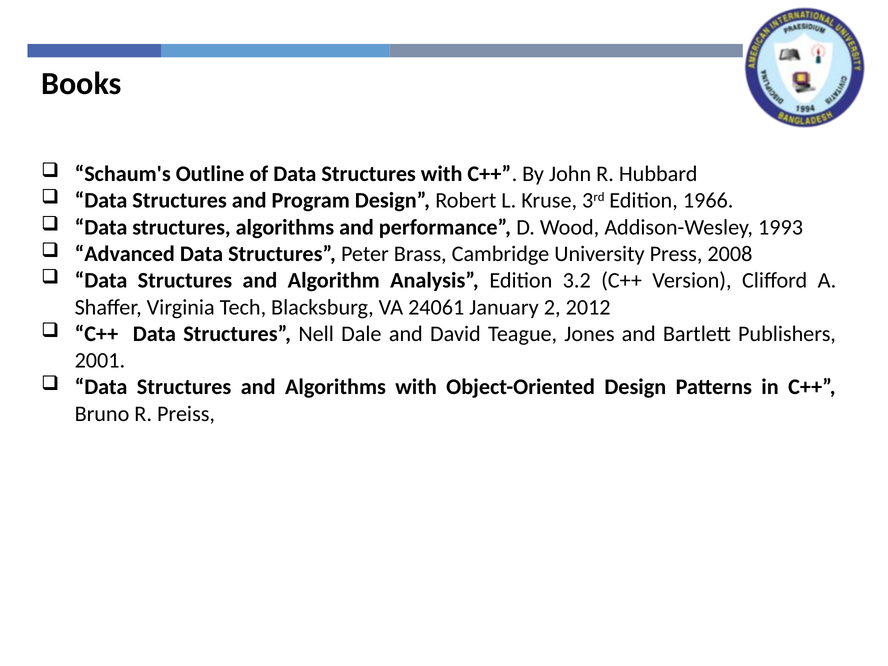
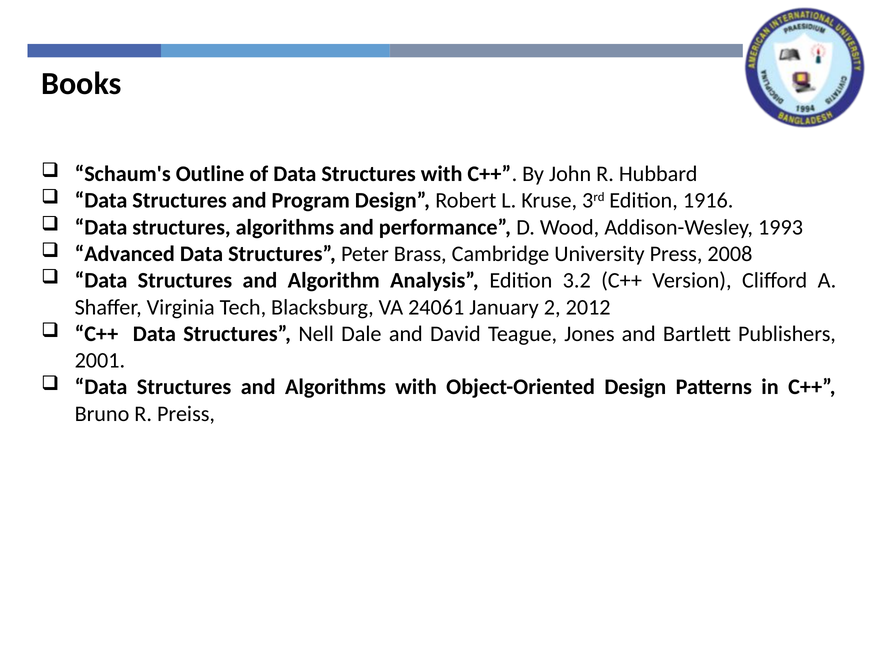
1966: 1966 -> 1916 (708, 201)
